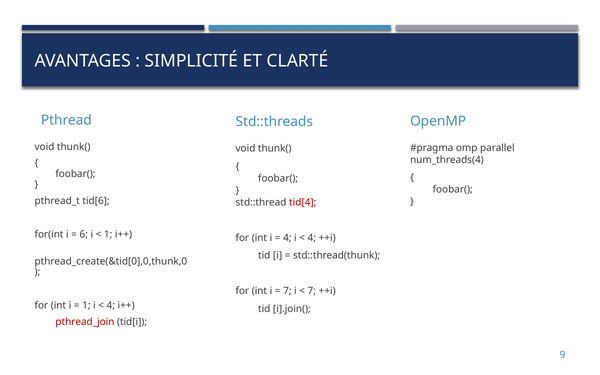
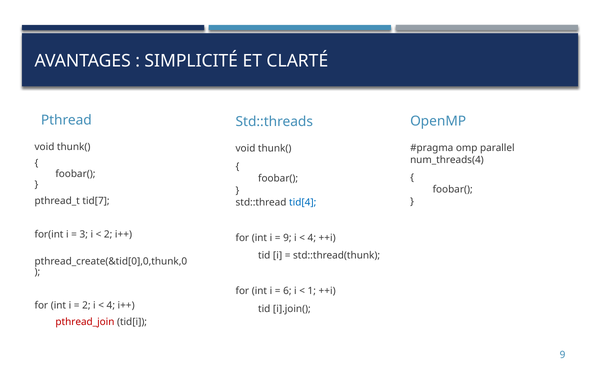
tid[6: tid[6 -> tid[7 (96, 201)
tid[4 colour: red -> blue (303, 202)
6: 6 -> 3 (84, 234)
1: 1 -> 2 (108, 234)
4: 4 -> 9 (287, 238)
7: 7 -> 6 (287, 291)
7: 7 -> 1 (312, 291)
1: 1 -> 2 (86, 306)
